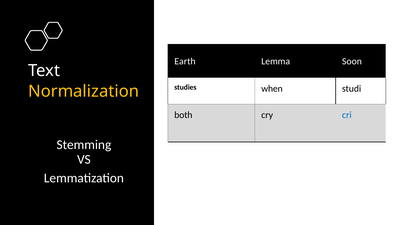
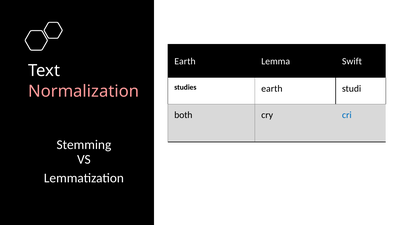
Soon: Soon -> Swift (352, 61)
studies when: when -> earth (272, 89)
Normalization colour: yellow -> pink (84, 91)
